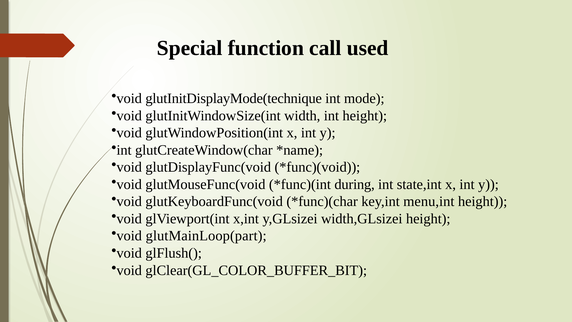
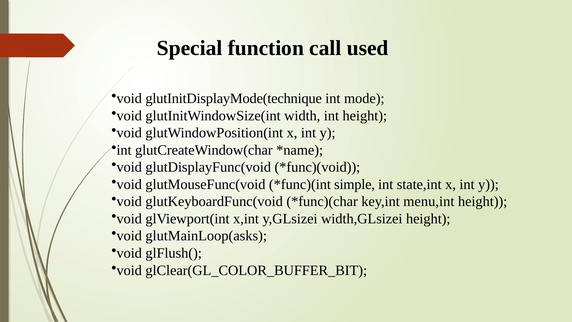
during: during -> simple (355, 184)
glutMainLoop(part: glutMainLoop(part -> glutMainLoop(asks (206, 236)
